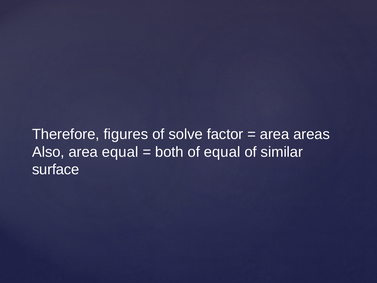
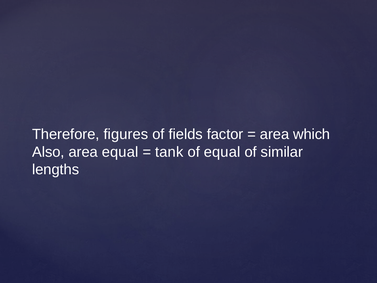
solve: solve -> fields (186, 134)
areas: areas -> which (312, 134)
both: both -> tank (169, 152)
surface: surface -> lengths (56, 169)
